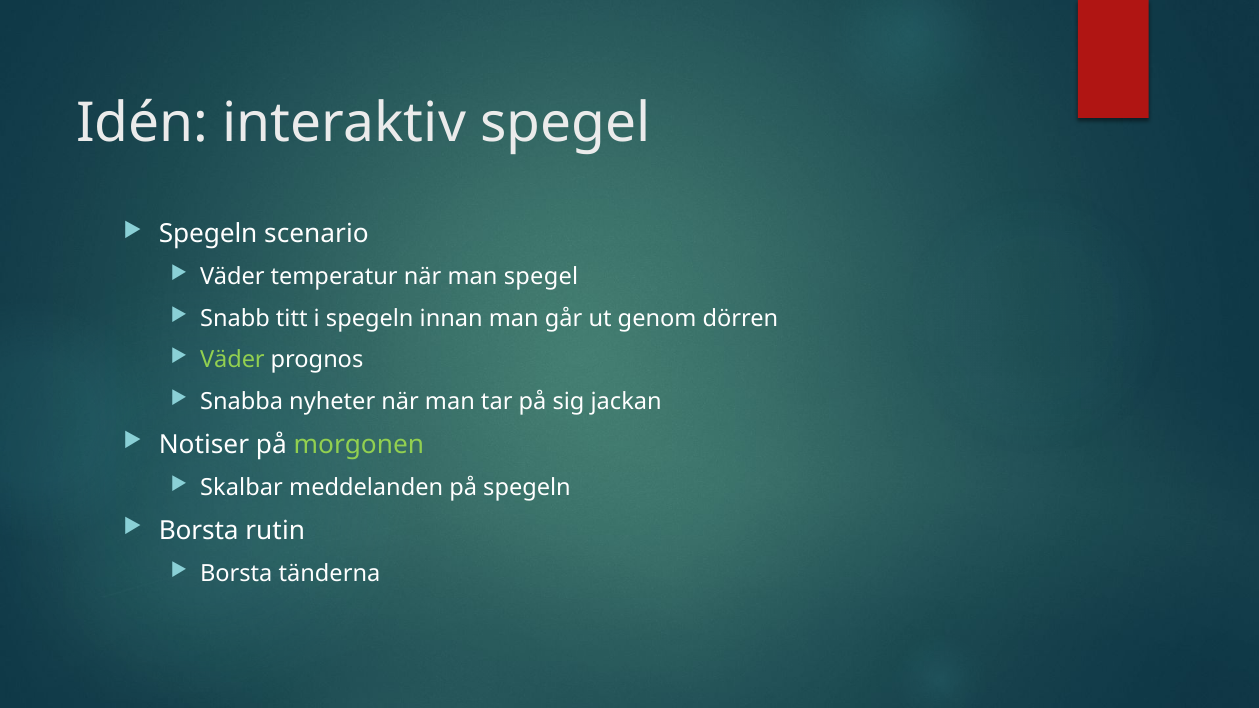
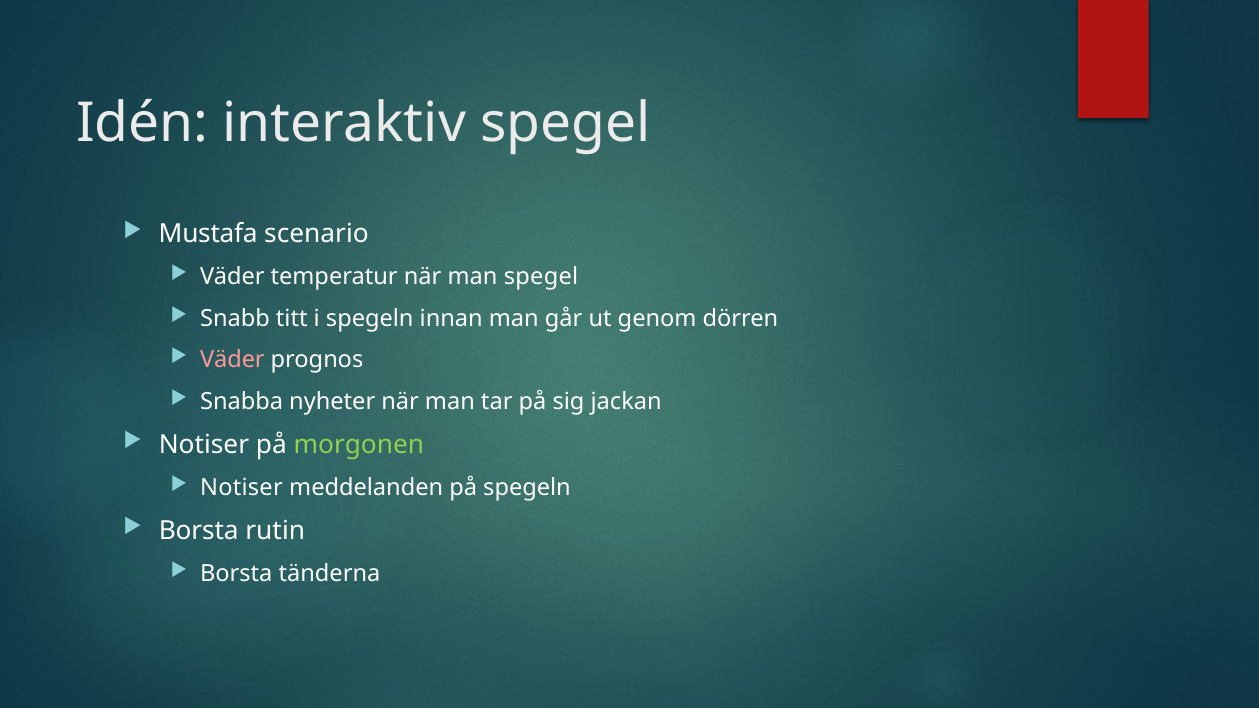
Spegeln: Spegeln -> Mustafa (208, 234)
Väder colour: light green -> pink (232, 360)
Skalbar: Skalbar -> Notiser (241, 488)
